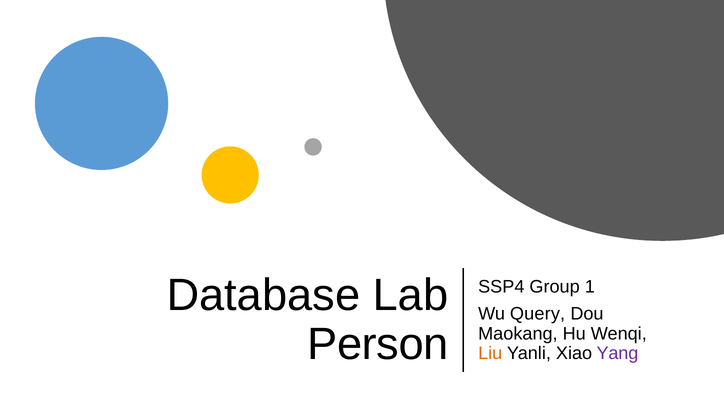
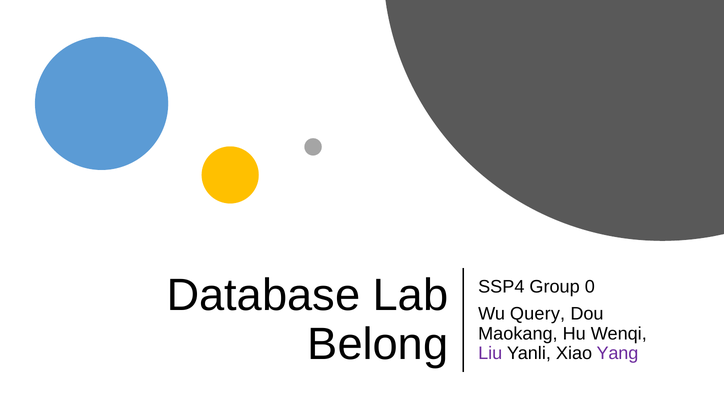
1: 1 -> 0 (590, 287)
Person: Person -> Belong (378, 344)
Liu colour: orange -> purple (490, 353)
